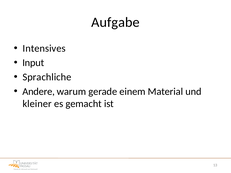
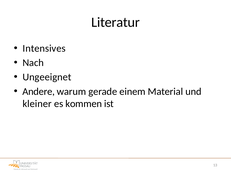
Aufgabe: Aufgabe -> Literatur (116, 22)
Input: Input -> Nach (33, 63)
Sprachliche: Sprachliche -> Ungeeignet (47, 77)
gemacht: gemacht -> kommen (84, 104)
